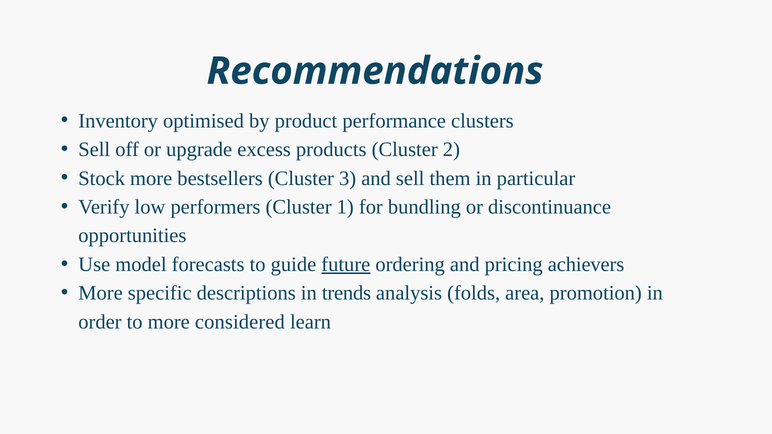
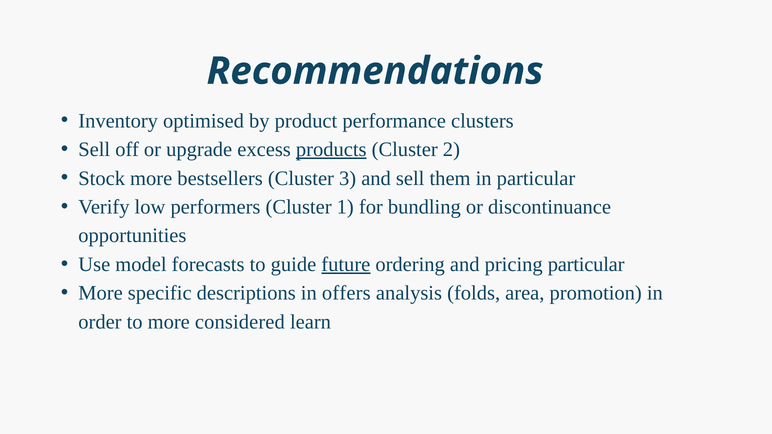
products underline: none -> present (331, 150)
pricing achievers: achievers -> particular (586, 265)
trends: trends -> offers (346, 293)
